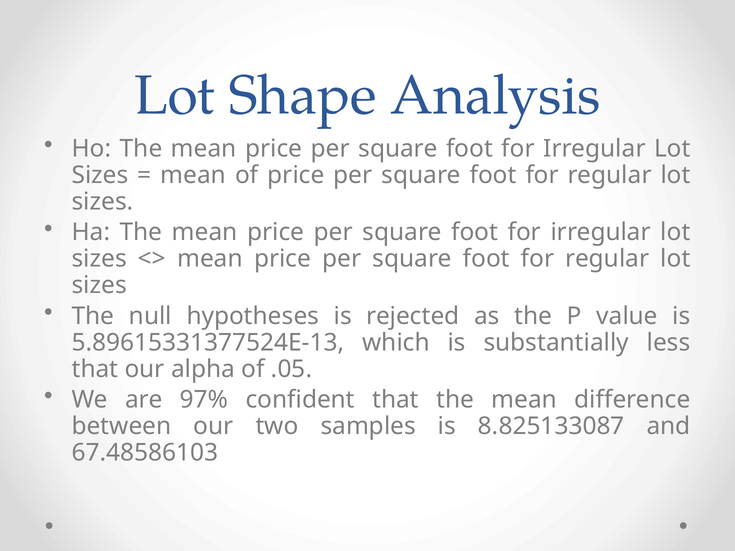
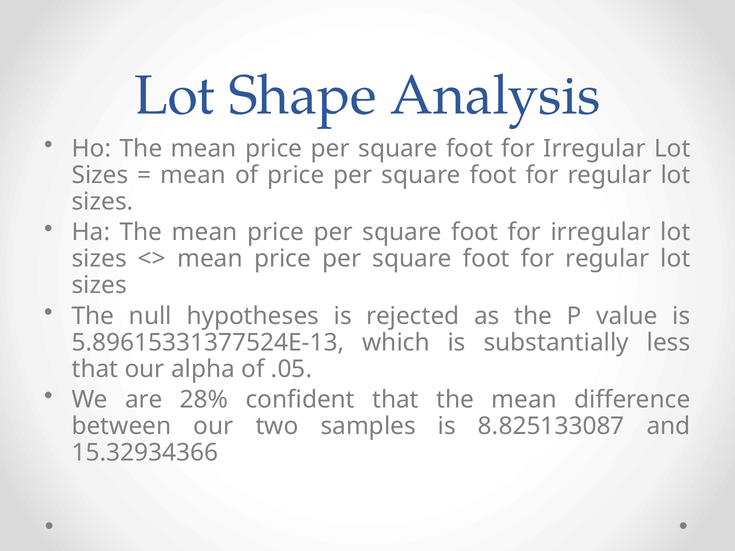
97%: 97% -> 28% (204, 400)
67.48586103: 67.48586103 -> 15.32934366 (145, 453)
